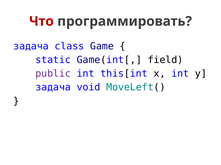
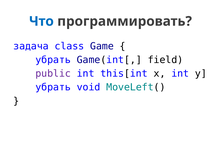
Что colour: red -> blue (41, 21)
static: static -> убрать (53, 60)
задача: задача -> убрать (53, 88)
